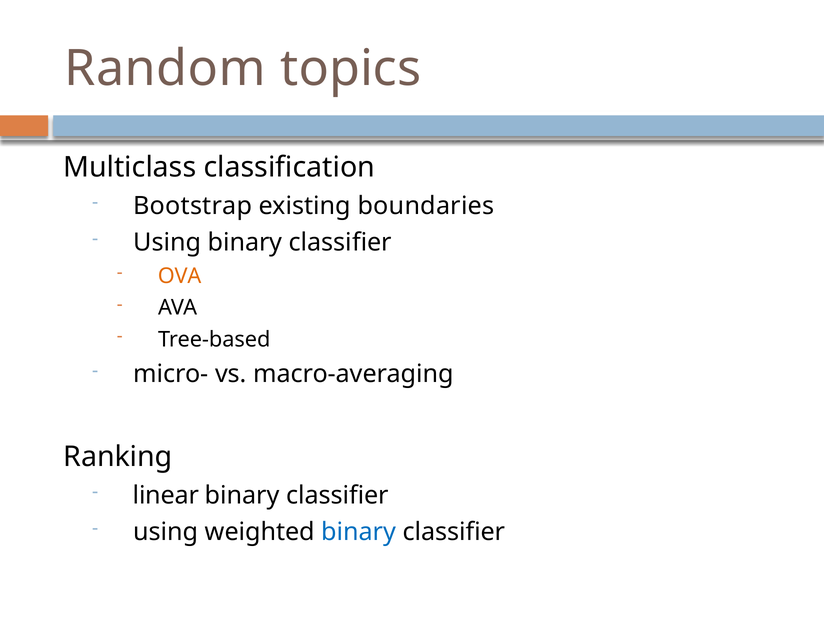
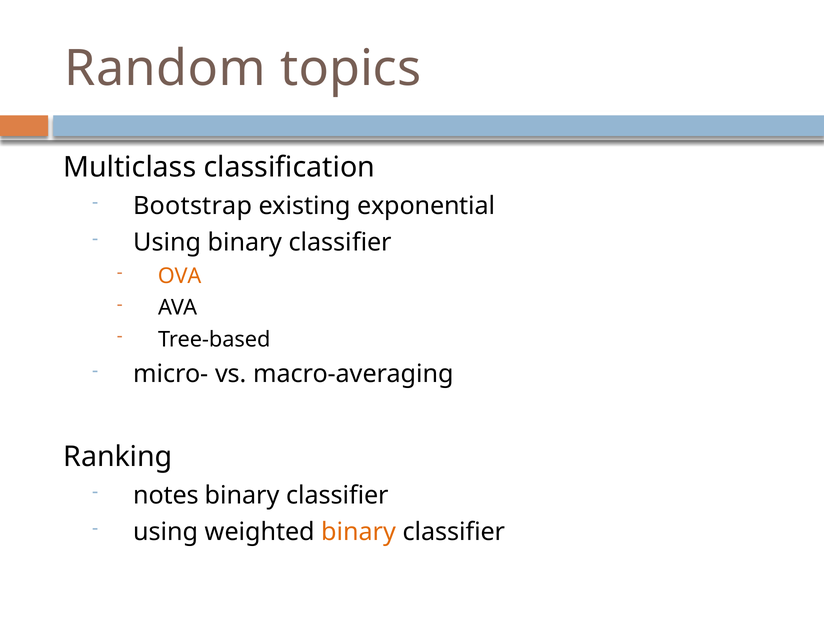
boundaries: boundaries -> exponential (426, 206)
linear: linear -> notes (166, 495)
binary colour: blue -> orange (359, 532)
